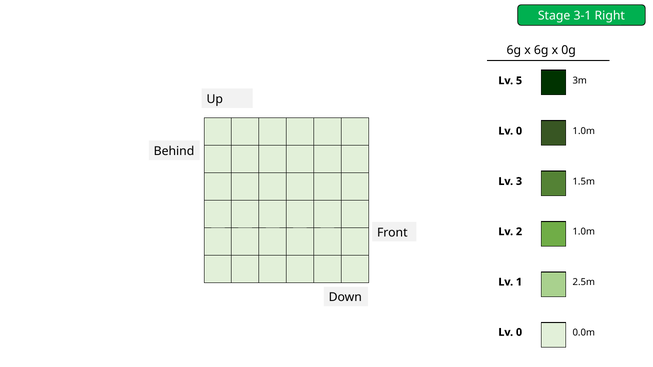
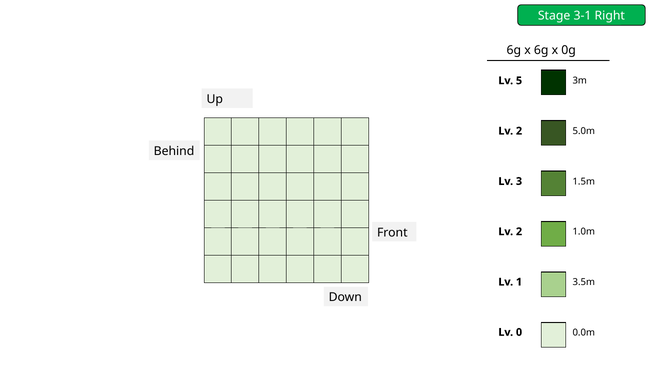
1.0m: 1.0m -> 5.0m (584, 131)
0: 0 -> 2 (519, 131)
2.5m: 2.5m -> 3.5m (584, 282)
